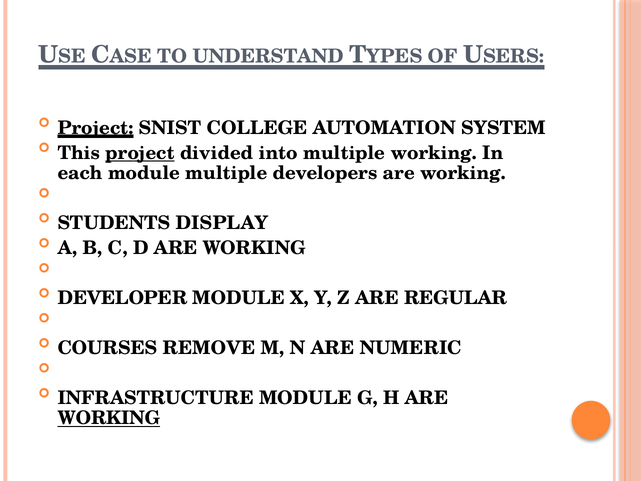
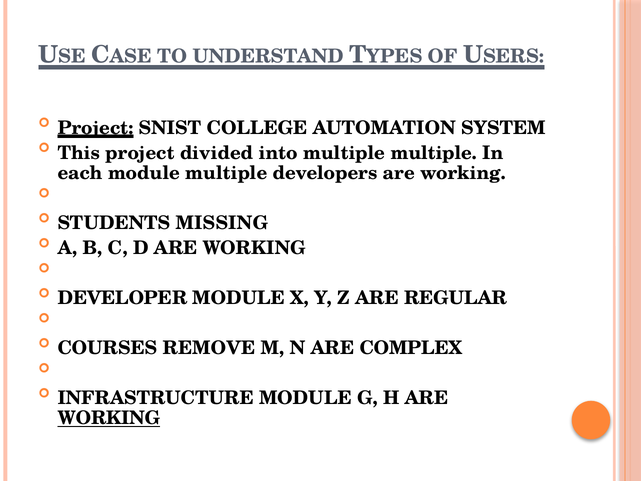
project underline: present -> none (140, 153)
multiple working: working -> multiple (434, 153)
DISPLAY: DISPLAY -> MISSING (222, 223)
NUMERIC: NUMERIC -> COMPLEX (411, 348)
